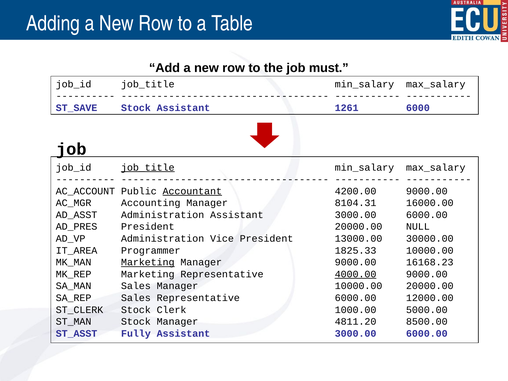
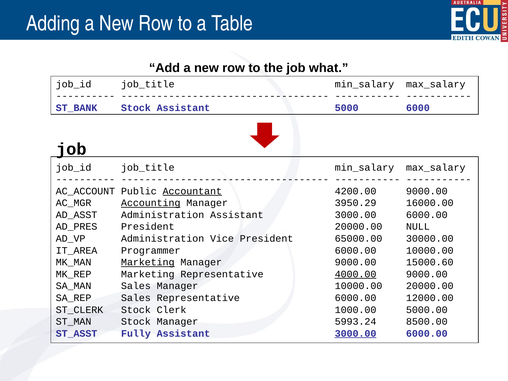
must: must -> what (329, 68)
ST_SAVE: ST_SAVE -> ST_BANK (77, 108)
1261: 1261 -> 5000 (347, 108)
job_title underline: present -> none (148, 167)
Accounting underline: none -> present (151, 203)
8104.31: 8104.31 -> 3950.29 (356, 203)
13000.00: 13000.00 -> 65000.00 (359, 239)
Programmer 1825.33: 1825.33 -> 6000.00 (356, 250)
16168.23: 16168.23 -> 15000.60 (430, 262)
4811.20: 4811.20 -> 5993.24 (356, 322)
3000.00 underline: none -> present (356, 333)
